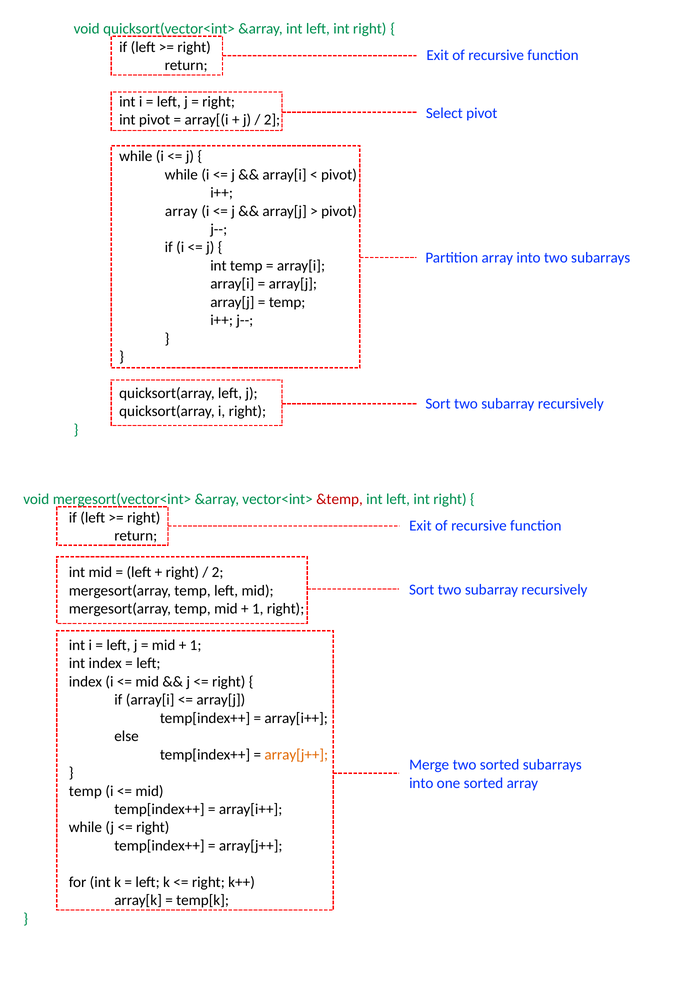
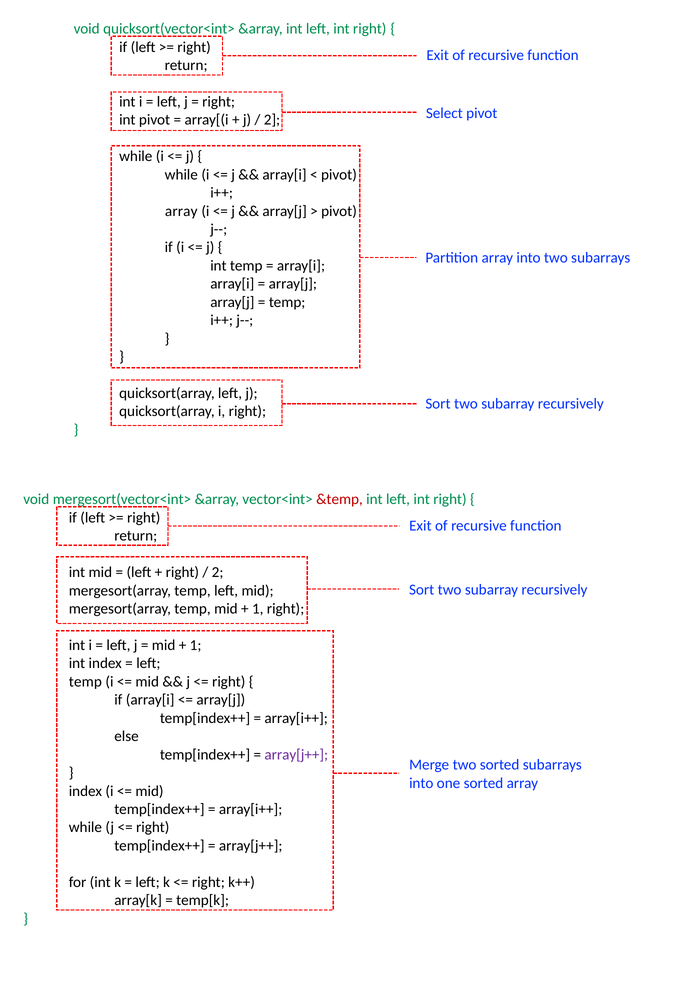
index: index -> temp (85, 681)
array[j++ colour: orange -> purple (296, 754)
temp: temp -> index (85, 791)
